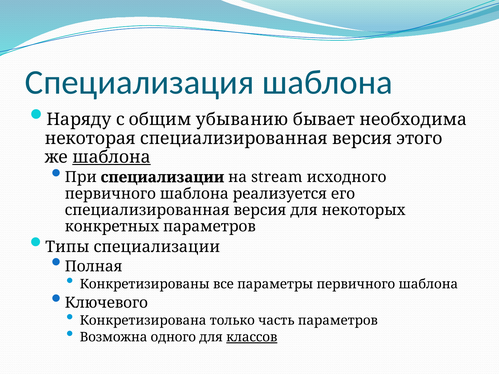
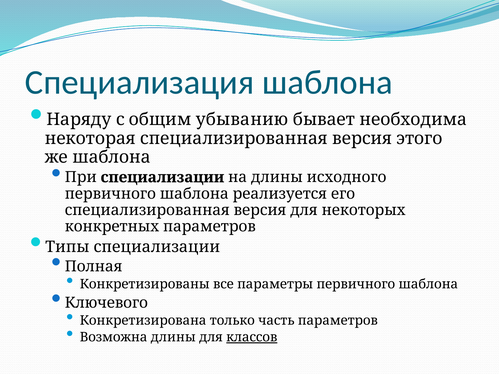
шаблона underline: present -> none (112, 157)
на stream: stream -> длины (277, 177)
Возможна одного: одного -> длины (173, 337)
